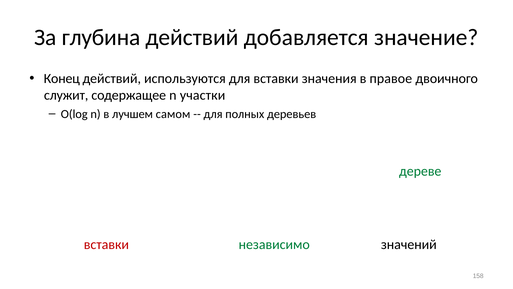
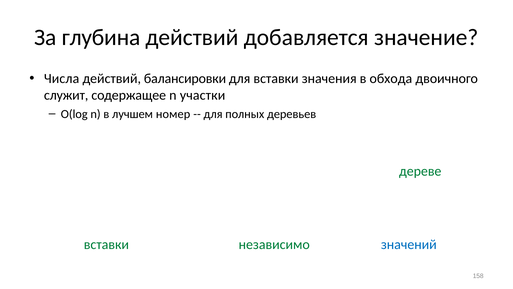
Конец: Конец -> Числа (62, 79)
используются: используются -> балансировки (185, 79)
правое: правое -> обхода (391, 79)
самом: самом -> номер (173, 114)
вставки colour: red -> green (106, 244)
значений colour: black -> blue (409, 244)
